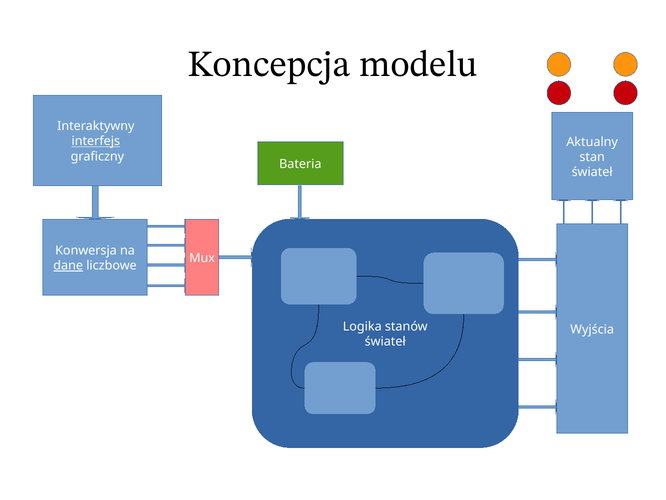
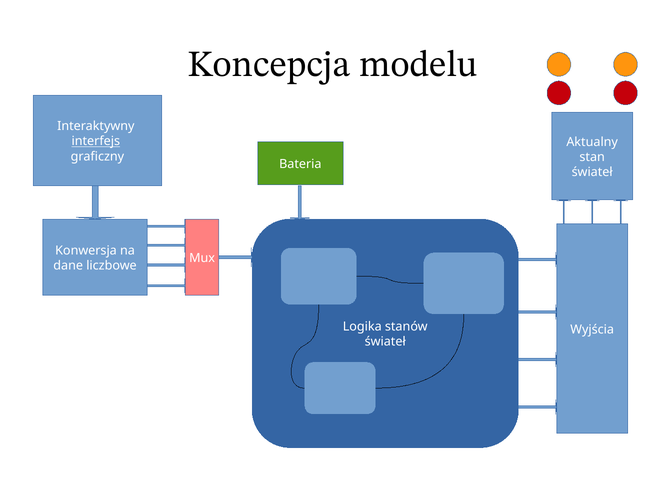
dane underline: present -> none (68, 265)
